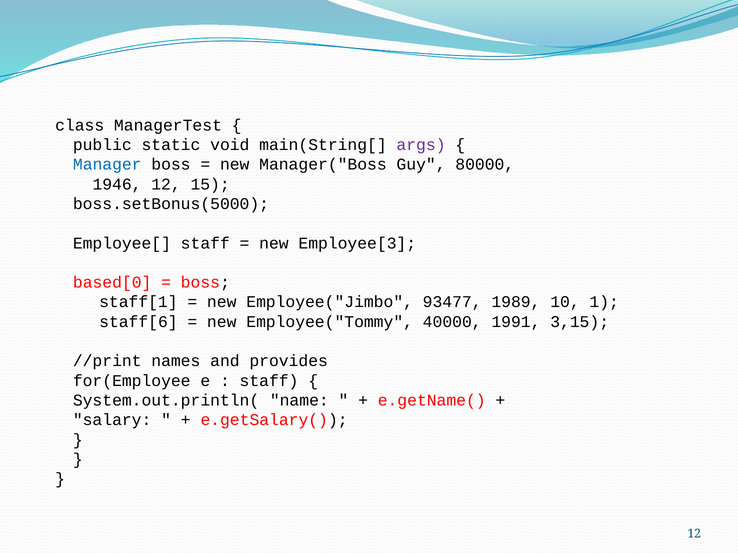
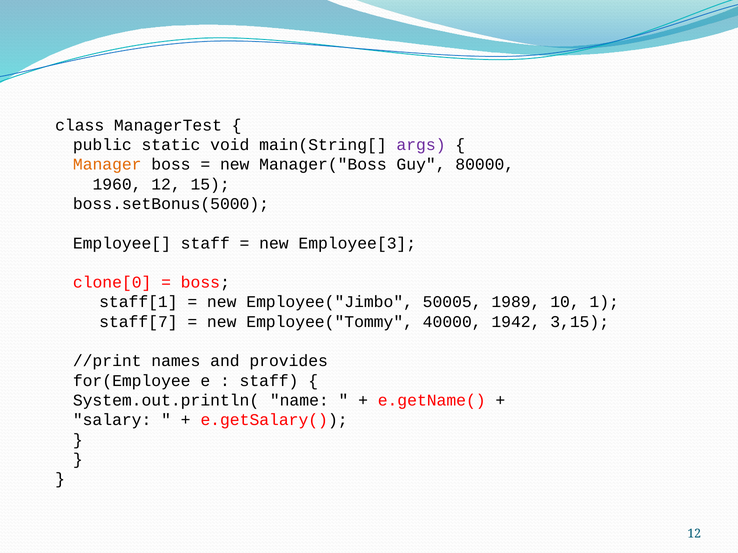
Manager colour: blue -> orange (107, 165)
1946: 1946 -> 1960 (117, 184)
based[0: based[0 -> clone[0 (112, 283)
93477: 93477 -> 50005 (452, 302)
staff[6: staff[6 -> staff[7 (138, 322)
1991: 1991 -> 1942 (516, 322)
